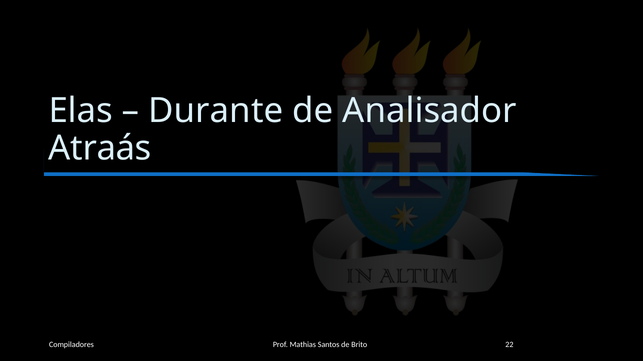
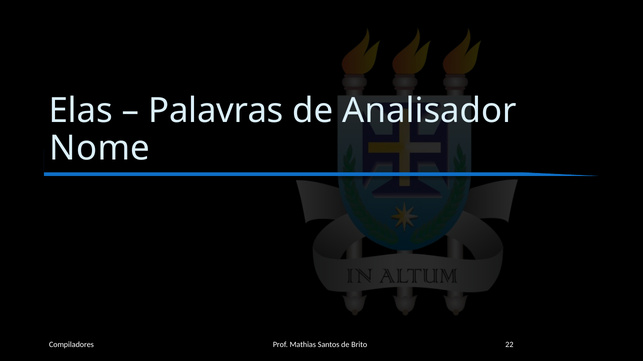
Durante: Durante -> Palavras (216, 111)
Atraás: Atraás -> Nome (100, 149)
